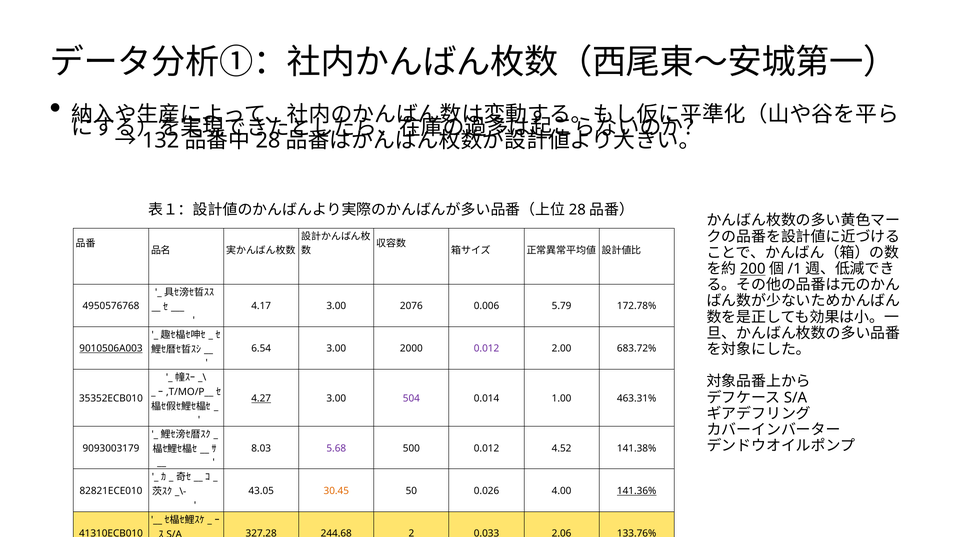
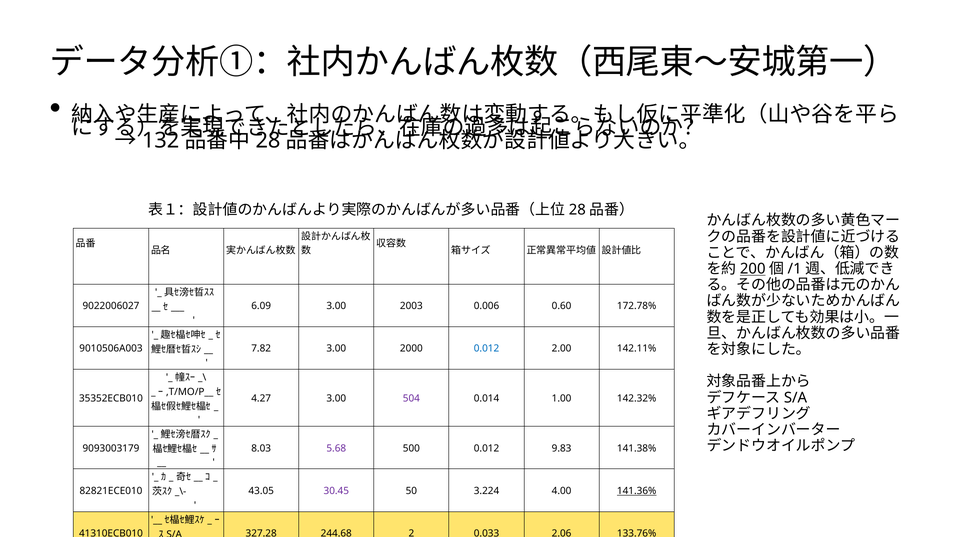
4950576768: 4950576768 -> 9022006027 (111, 306)
4.17: 4.17 -> 6.09 (261, 306)
2076: 2076 -> 2003 (411, 306)
5.79: 5.79 -> 0.60 (562, 306)
9010506A003 underline: present -> none (111, 348)
6.54: 6.54 -> 7.82 (261, 348)
0.012 colour: purple -> blue (486, 348)
683.72%: 683.72% -> 142.11% (637, 348)
4.27 underline: present -> none (261, 398)
463.31%: 463.31% -> 142.32% (637, 398)
4.52: 4.52 -> 9.83 (562, 448)
30.45 colour: orange -> purple (336, 490)
0.026: 0.026 -> 3.224 (486, 490)
